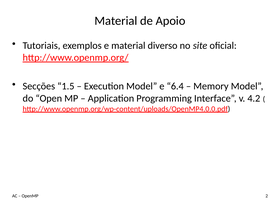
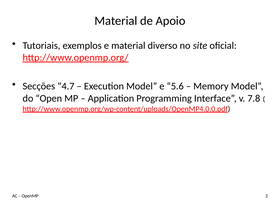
1.5: 1.5 -> 4.7 (66, 86)
6.4: 6.4 -> 5.6 (175, 86)
4.2: 4.2 -> 7.8 (254, 98)
